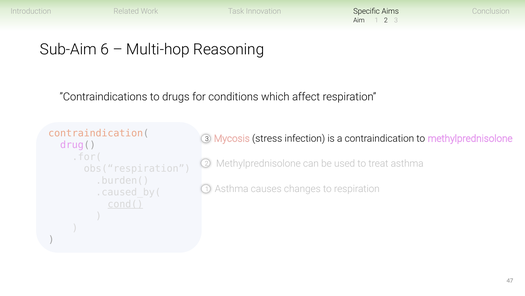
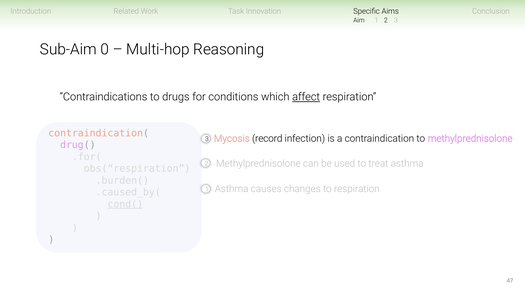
6: 6 -> 0 (105, 49)
affect underline: none -> present (306, 97)
stress: stress -> record (267, 138)
